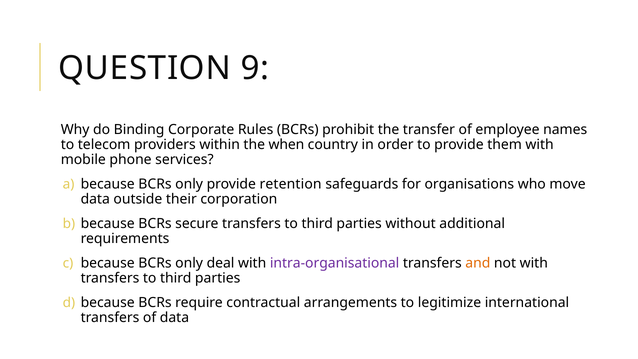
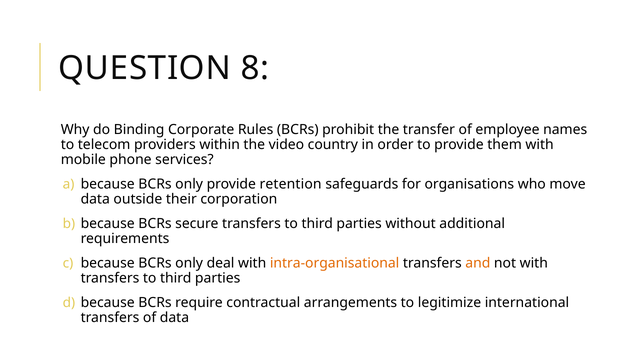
9: 9 -> 8 (255, 68)
when: when -> video (286, 145)
intra-organisational colour: purple -> orange (335, 263)
